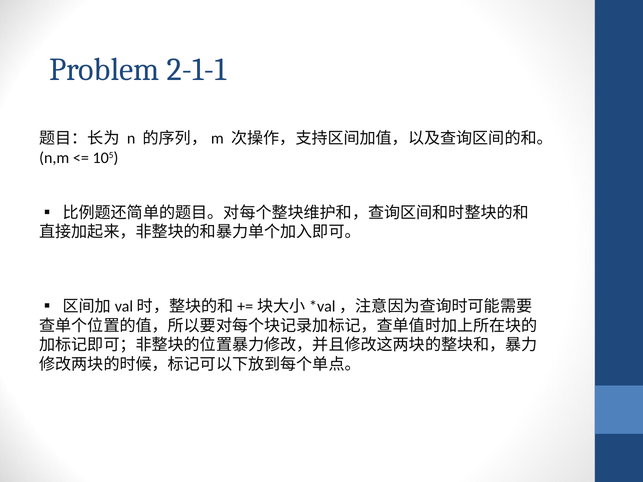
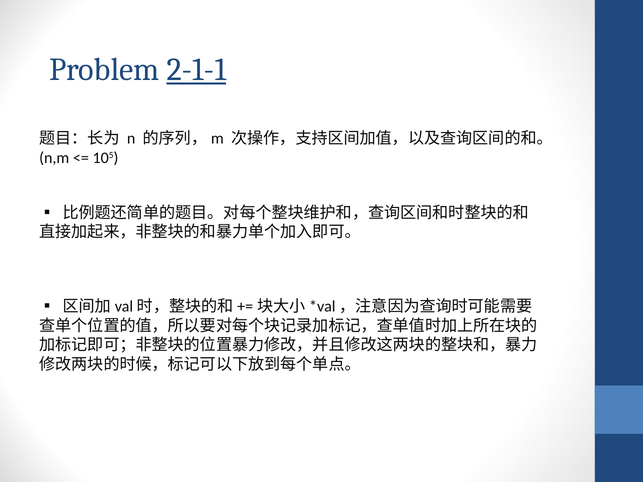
2-1-1 underline: none -> present (196, 70)
